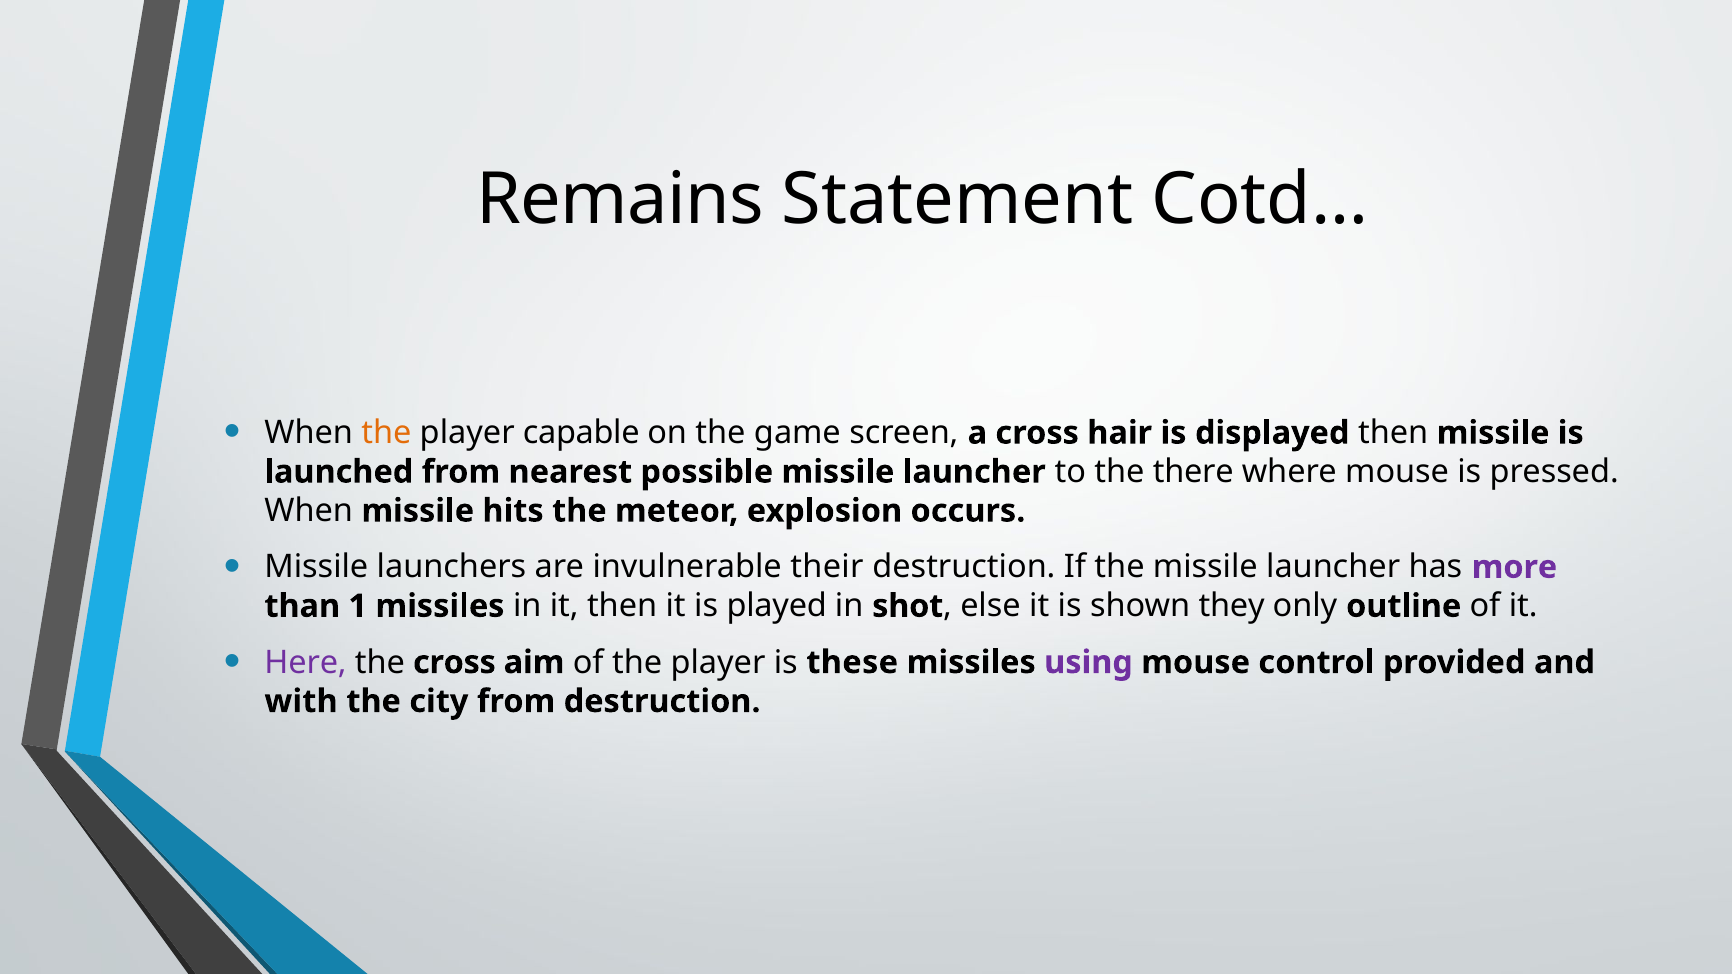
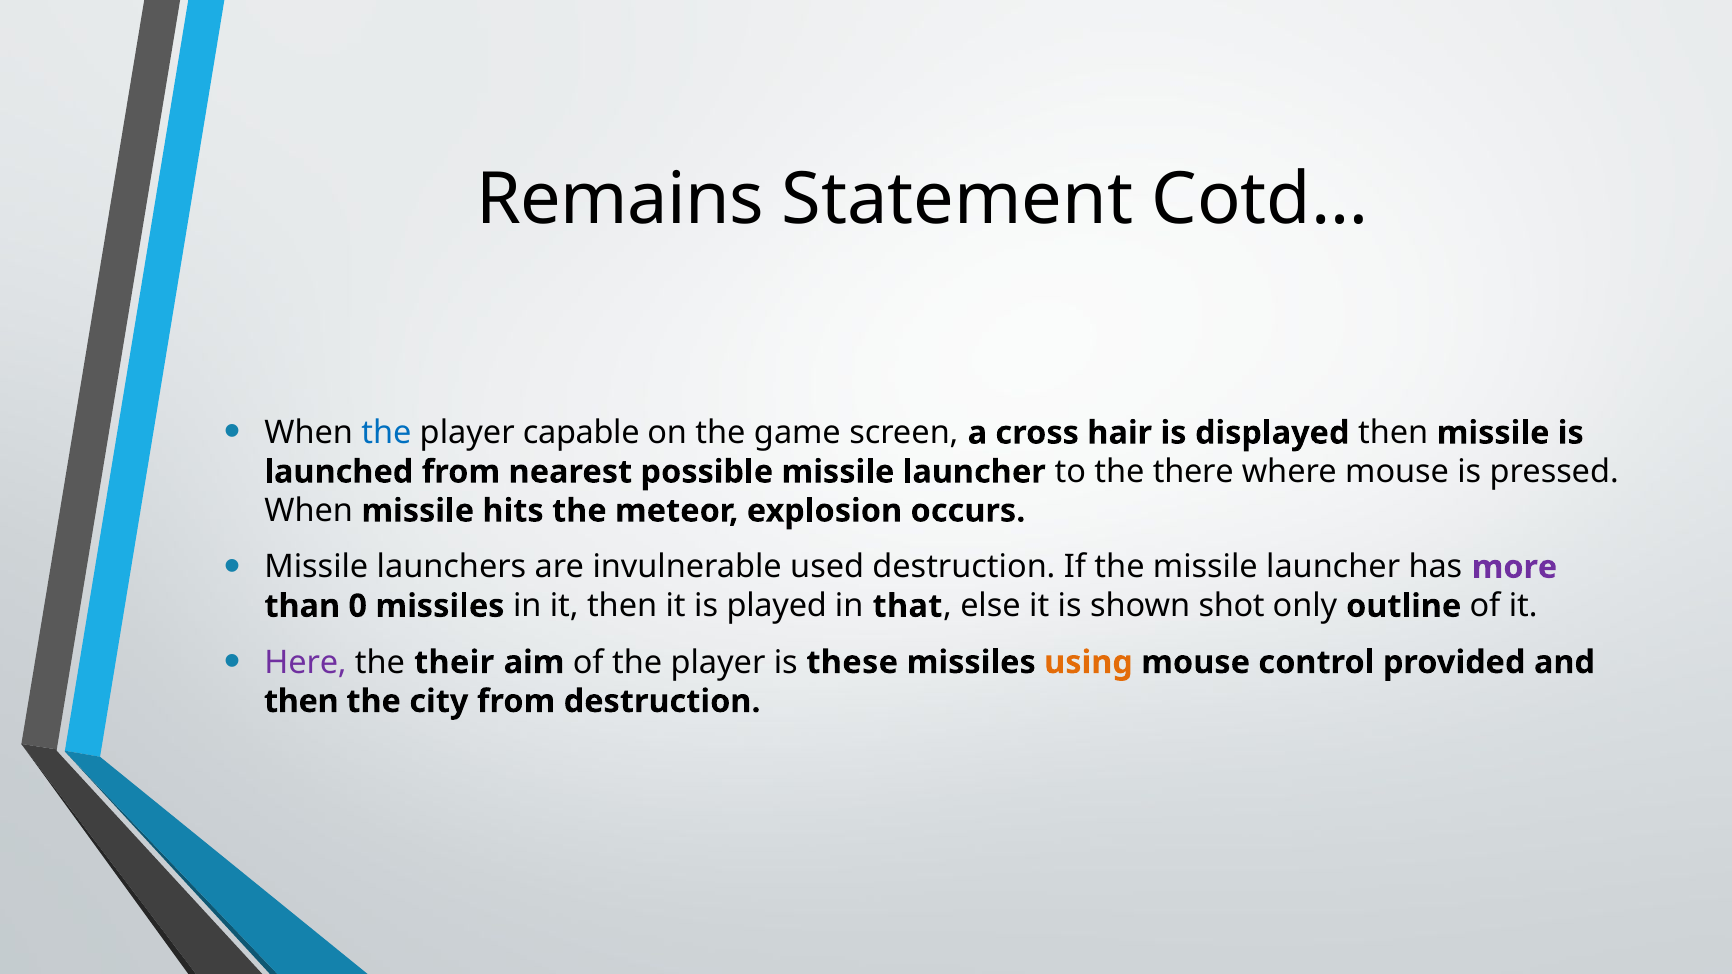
the colour: orange -> blue (386, 433)
their: their -> used (827, 567)
1: 1 -> 0 (358, 606)
shot: shot -> that (907, 606)
they: they -> shot (1232, 606)
the cross: cross -> their (454, 663)
using colour: purple -> orange (1089, 663)
with: with -> then (301, 702)
